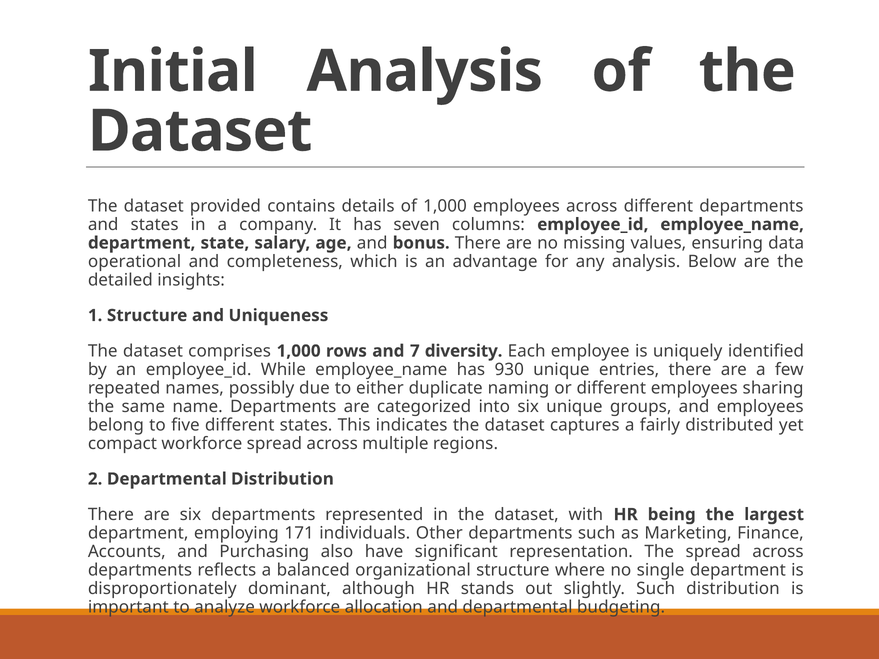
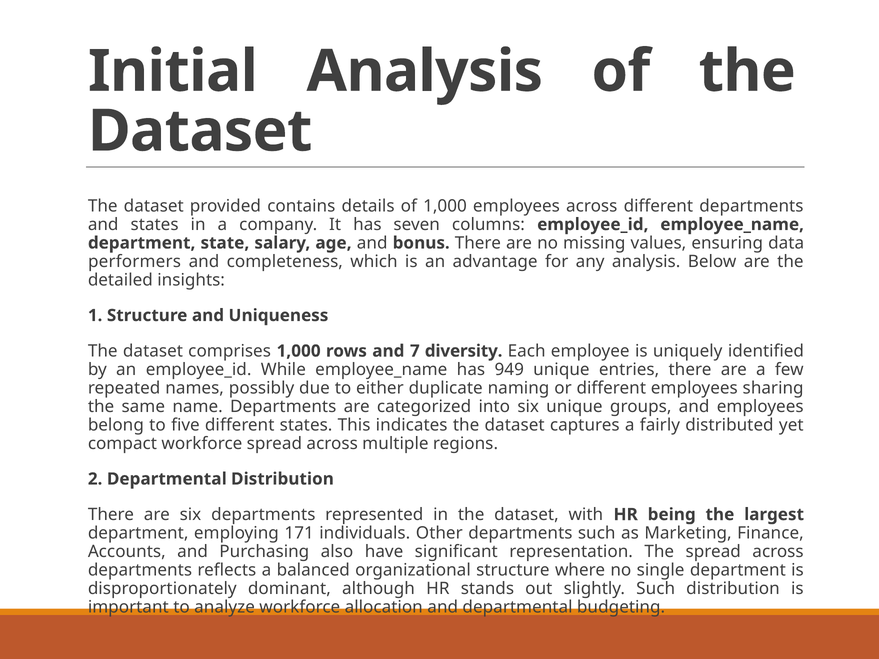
operational: operational -> performers (134, 262)
930: 930 -> 949 (509, 370)
